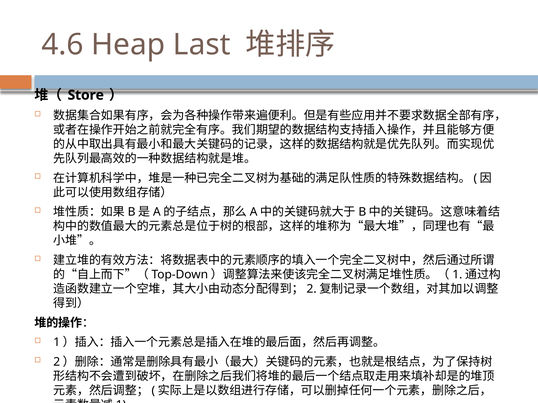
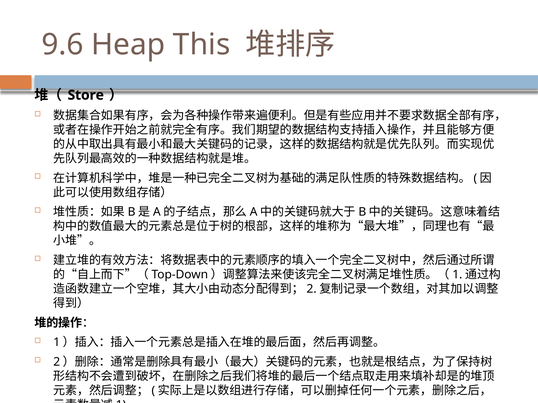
4.6: 4.6 -> 9.6 (62, 45)
Last: Last -> This (202, 45)
